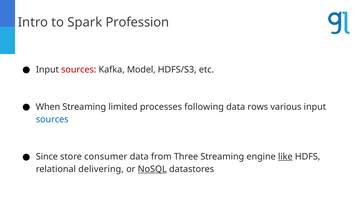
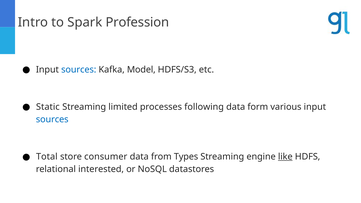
sources colour: red -> blue (79, 70)
When: When -> Static (48, 107)
rows: rows -> form (258, 107)
Since: Since -> Total (47, 157)
Three: Three -> Types (186, 157)
delivering: delivering -> interested (101, 169)
NoSQL underline: present -> none (152, 169)
